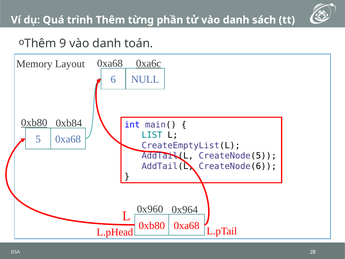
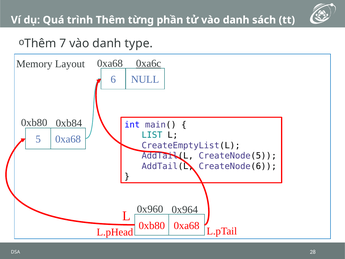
9: 9 -> 7 (63, 43)
toán: toán -> type (139, 43)
0xb80 underline: present -> none (34, 123)
